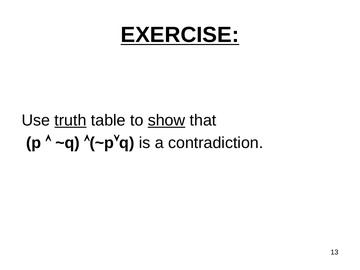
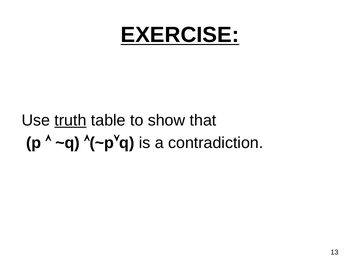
show underline: present -> none (167, 120)
